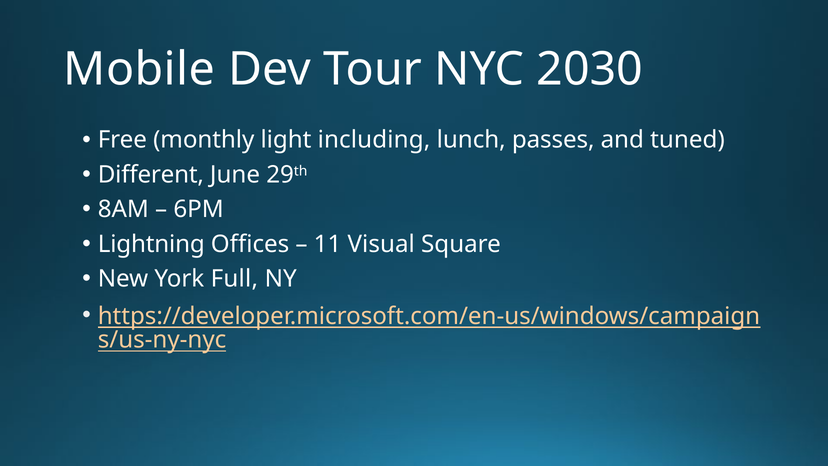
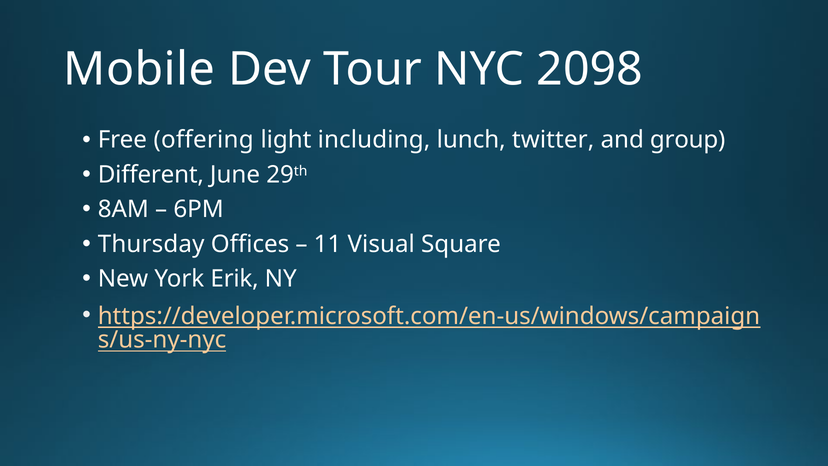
2030: 2030 -> 2098 (590, 70)
monthly: monthly -> offering (204, 140)
passes: passes -> twitter (553, 140)
tuned: tuned -> group (688, 140)
Lightning: Lightning -> Thursday (151, 244)
Full: Full -> Erik (235, 279)
